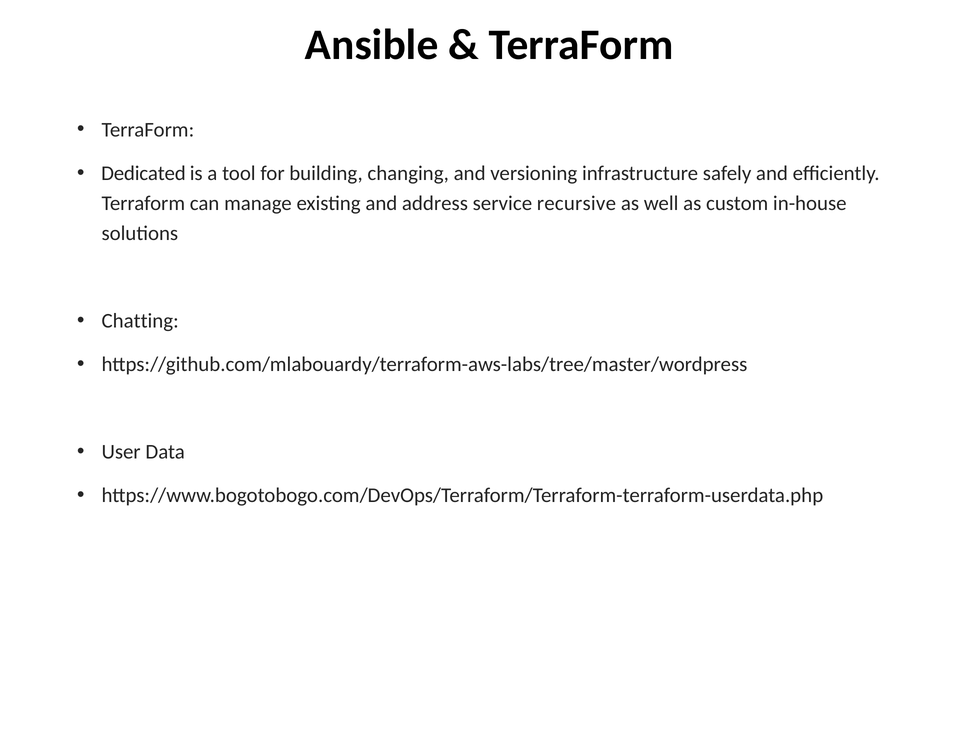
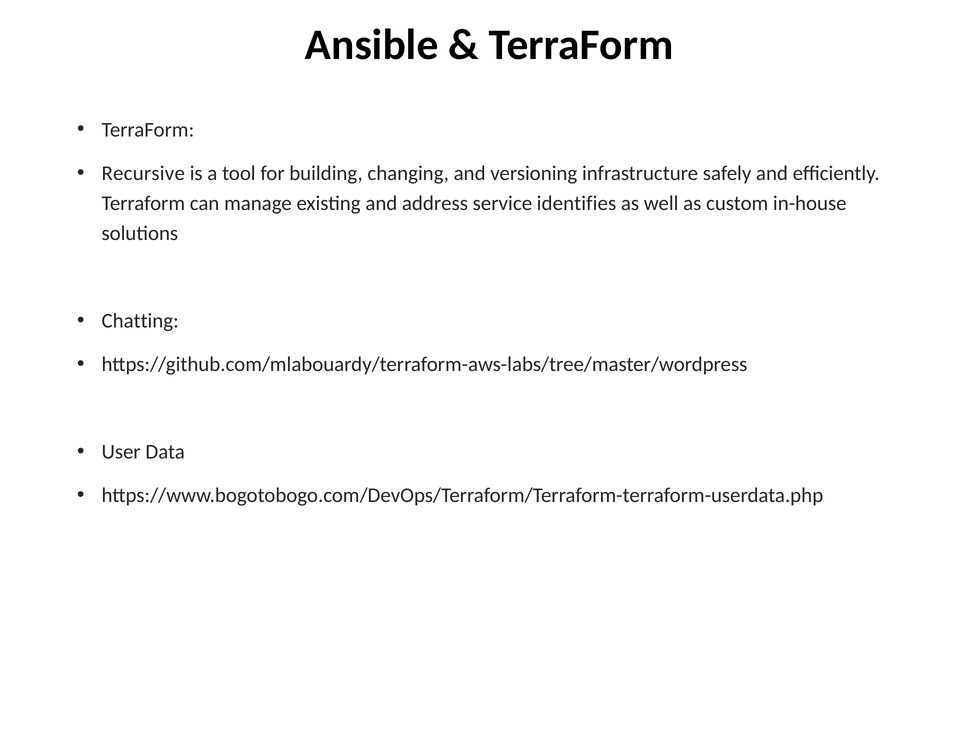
Dedicated: Dedicated -> Recursive (143, 173)
recursive: recursive -> identifies (576, 204)
